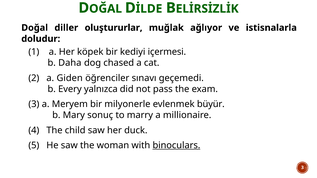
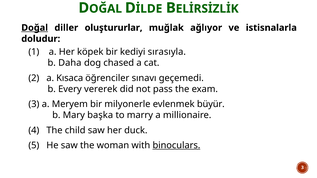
Doğal underline: none -> present (35, 28)
içermesi: içermesi -> sırasıyla (167, 52)
Giden: Giden -> Kısaca (70, 78)
yalnızca: yalnızca -> vererek (101, 89)
sonuç: sonuç -> başka (100, 115)
